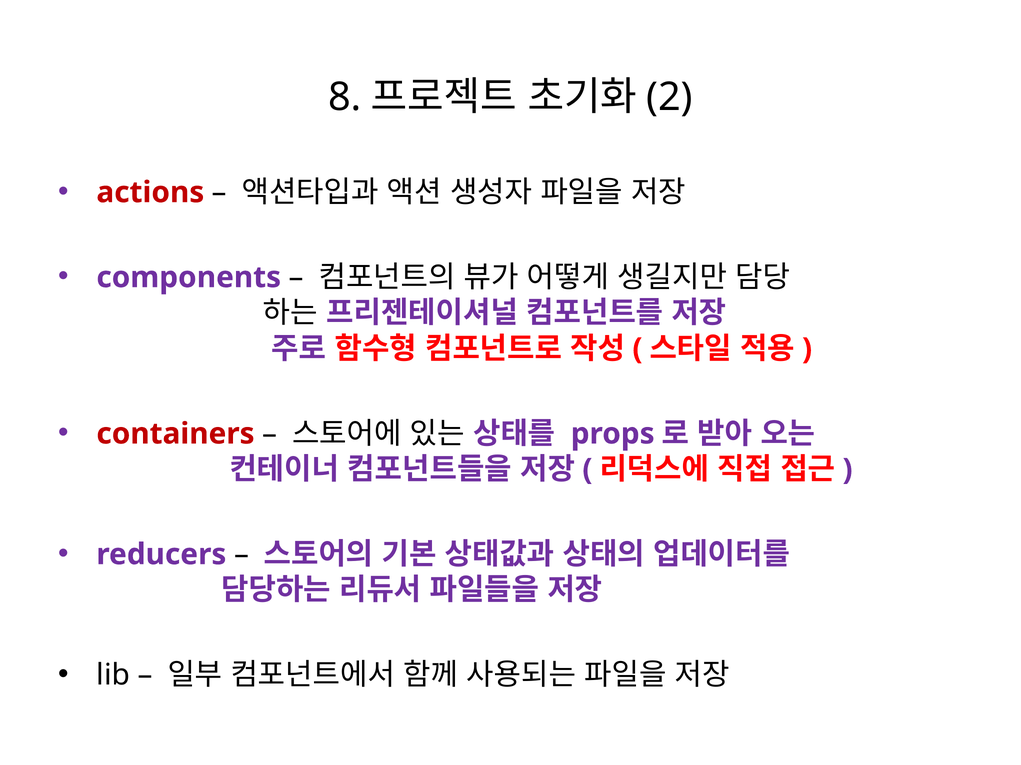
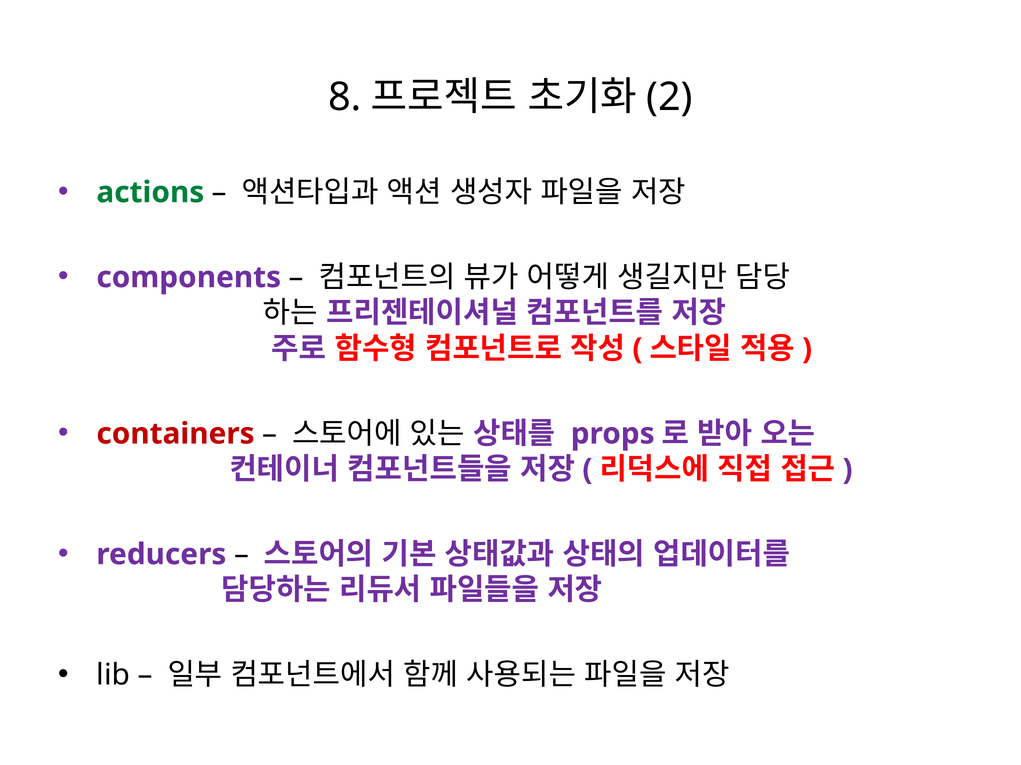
actions colour: red -> green (150, 193)
